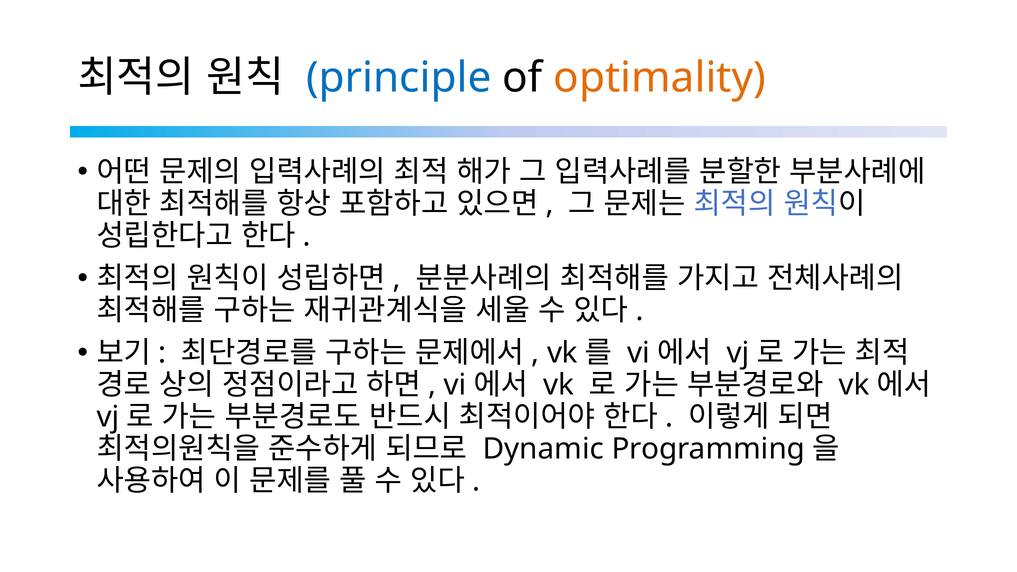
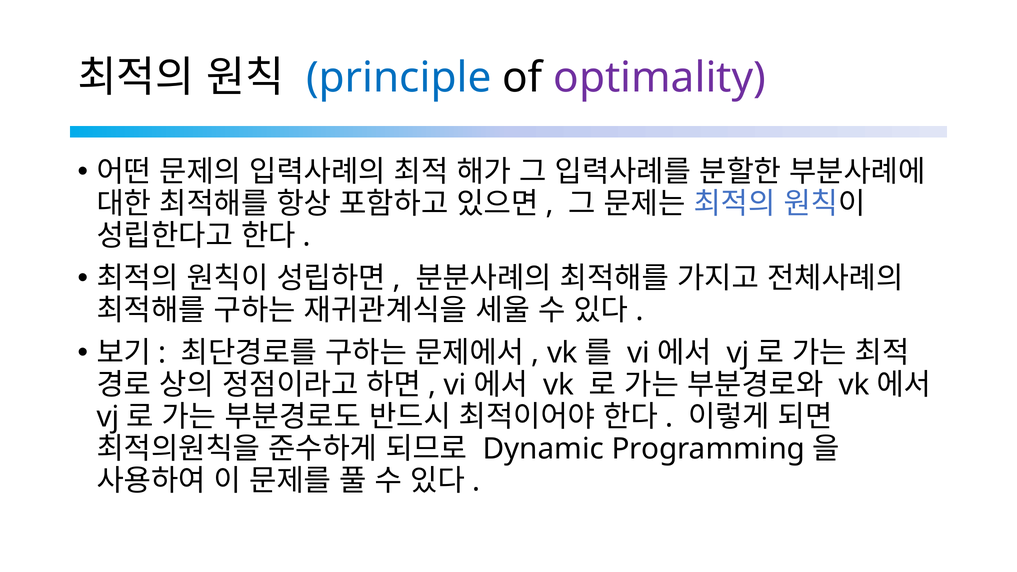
optimality colour: orange -> purple (660, 78)
